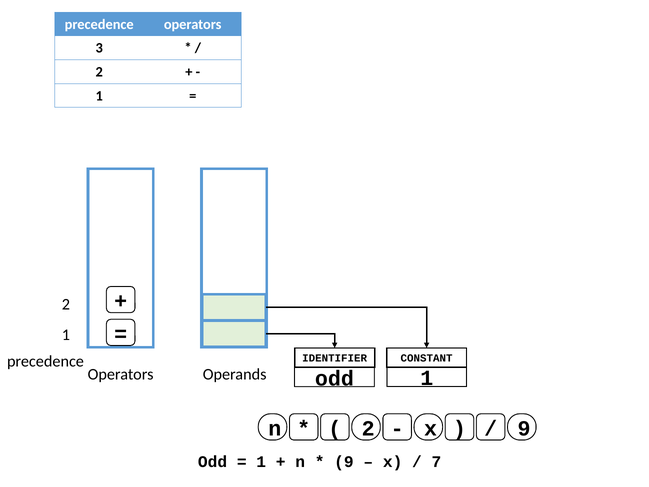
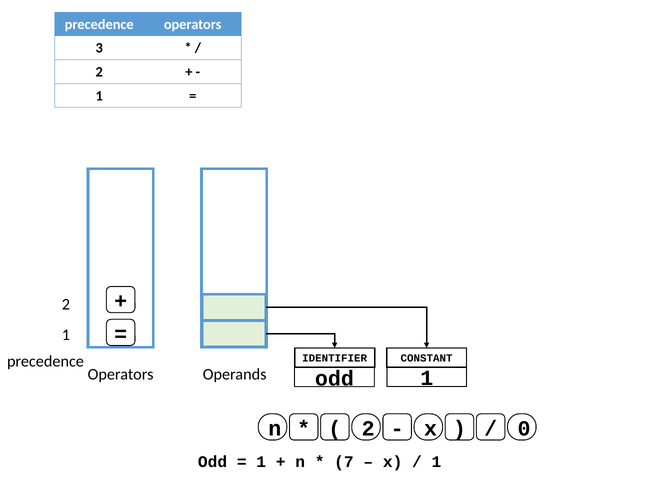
9: 9 -> 0 (524, 428)
9: 9 -> 7 (344, 462)
7: 7 -> 1 (436, 462)
